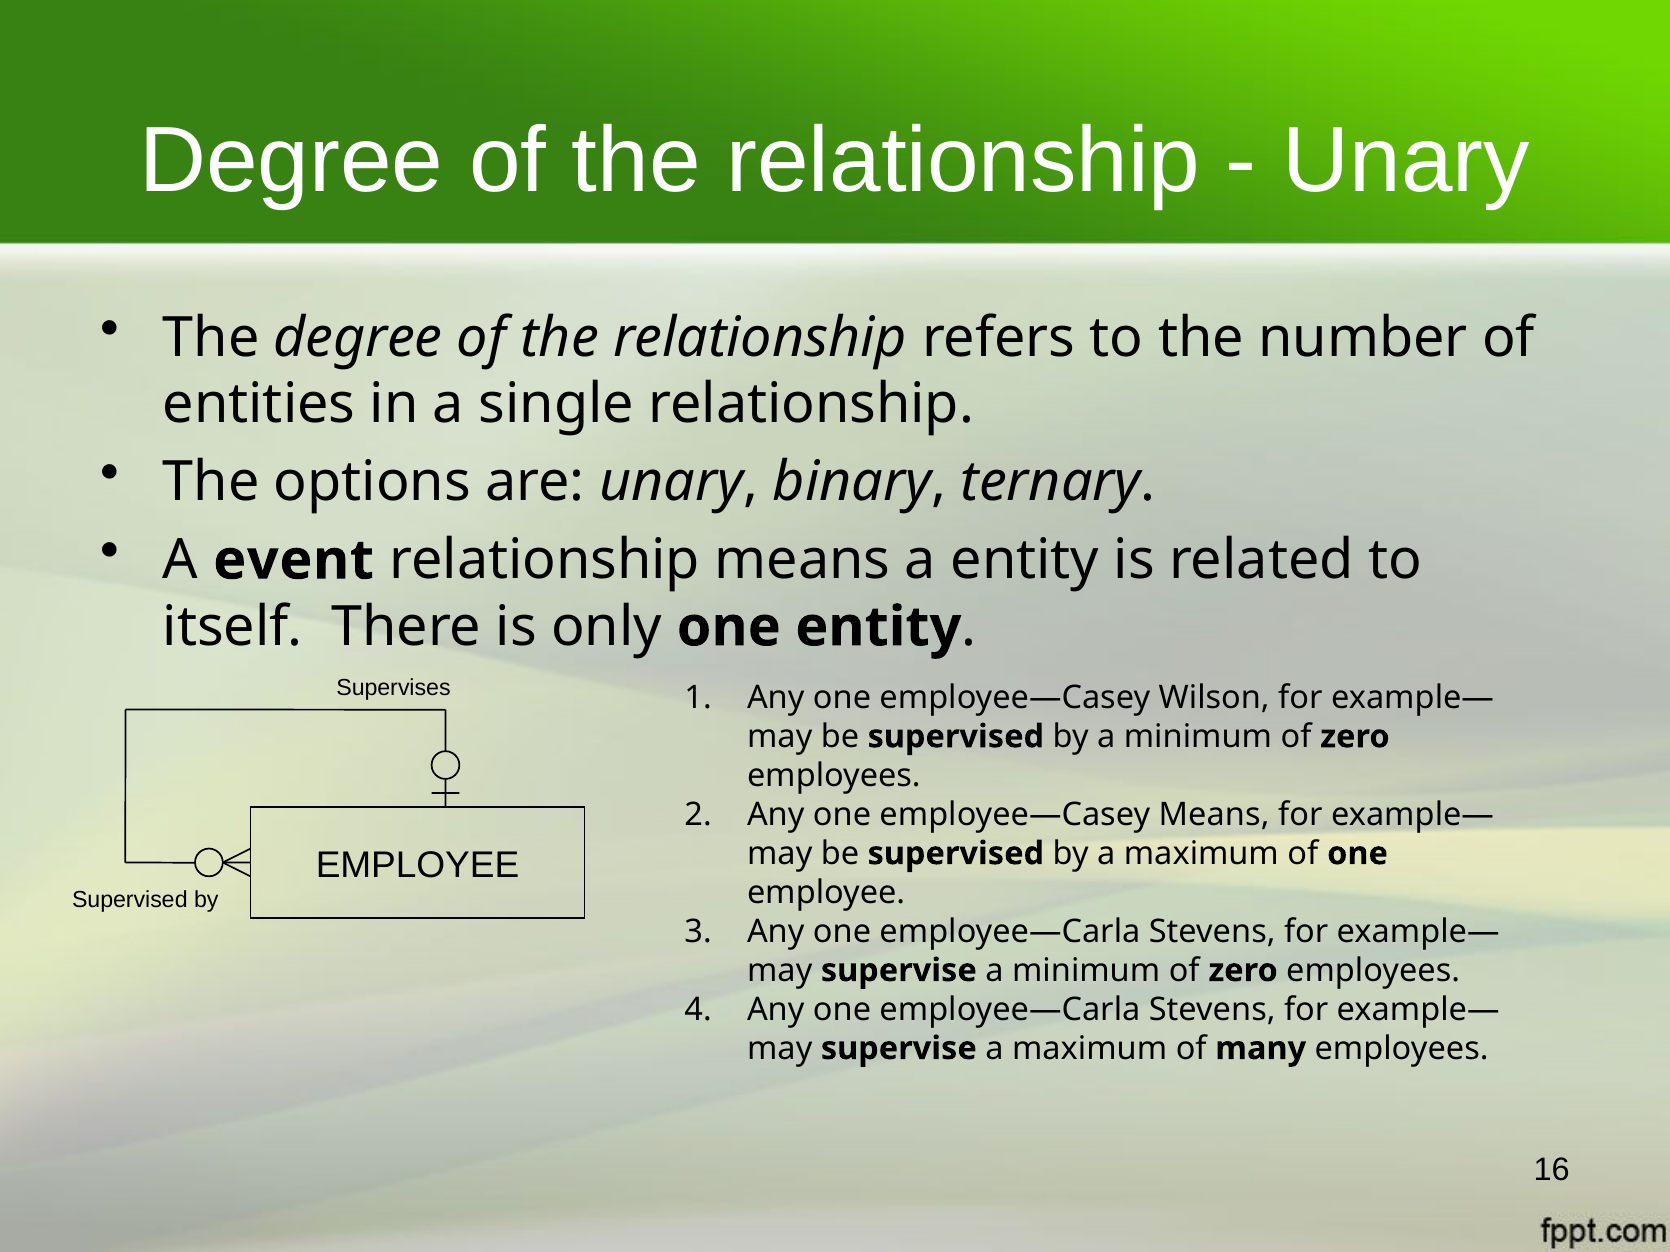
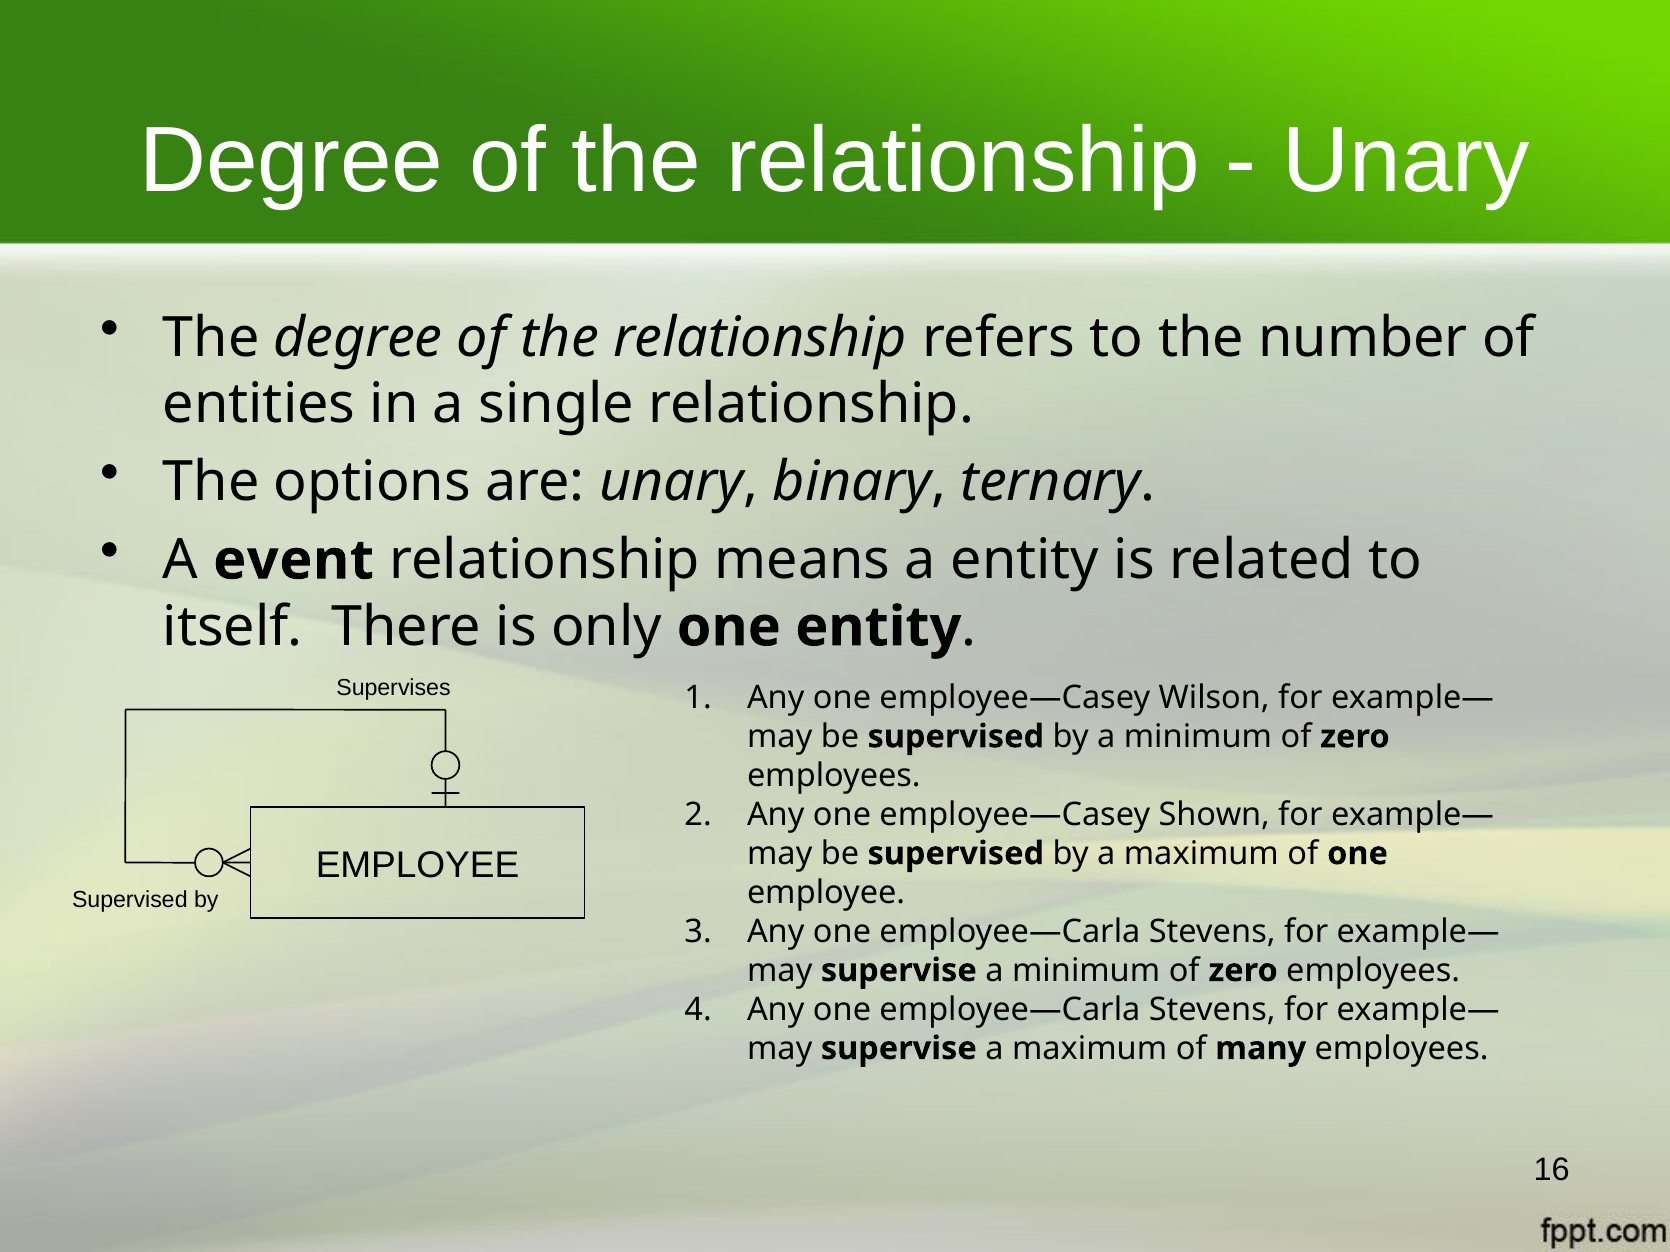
employee—Casey Means: Means -> Shown (1214, 815)
